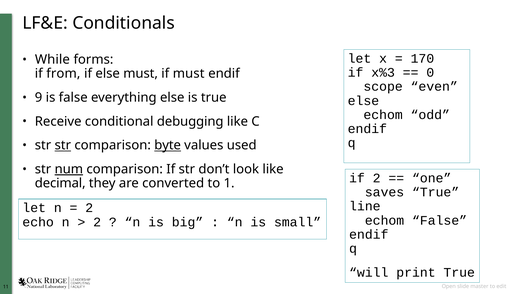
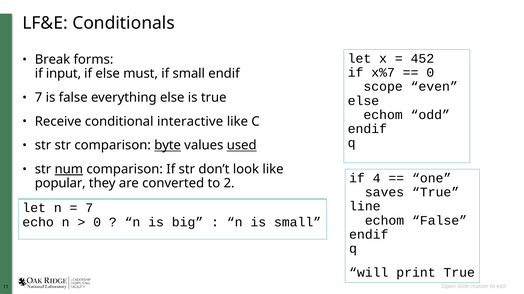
170: 170 -> 452 (422, 59)
While: While -> Break (53, 60)
x%3: x%3 -> x%7 (383, 73)
from: from -> input (63, 74)
if must: must -> small (189, 74)
9: 9 -> 7 (39, 98)
debugging: debugging -> interactive (190, 122)
str underline: present -> none (63, 146)
used underline: none -> present (242, 146)
decimal: decimal -> popular (60, 184)
1: 1 -> 2 (229, 184)
if 2: 2 -> 4 (377, 179)
2: 2 -> 7 (89, 208)
2: 2 -> 0 (97, 223)
